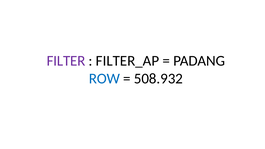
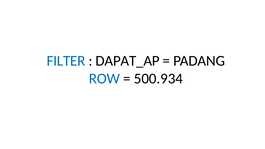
FILTER colour: purple -> blue (66, 61)
FILTER_AP: FILTER_AP -> DAPAT_AP (128, 61)
508.932: 508.932 -> 500.934 (158, 79)
